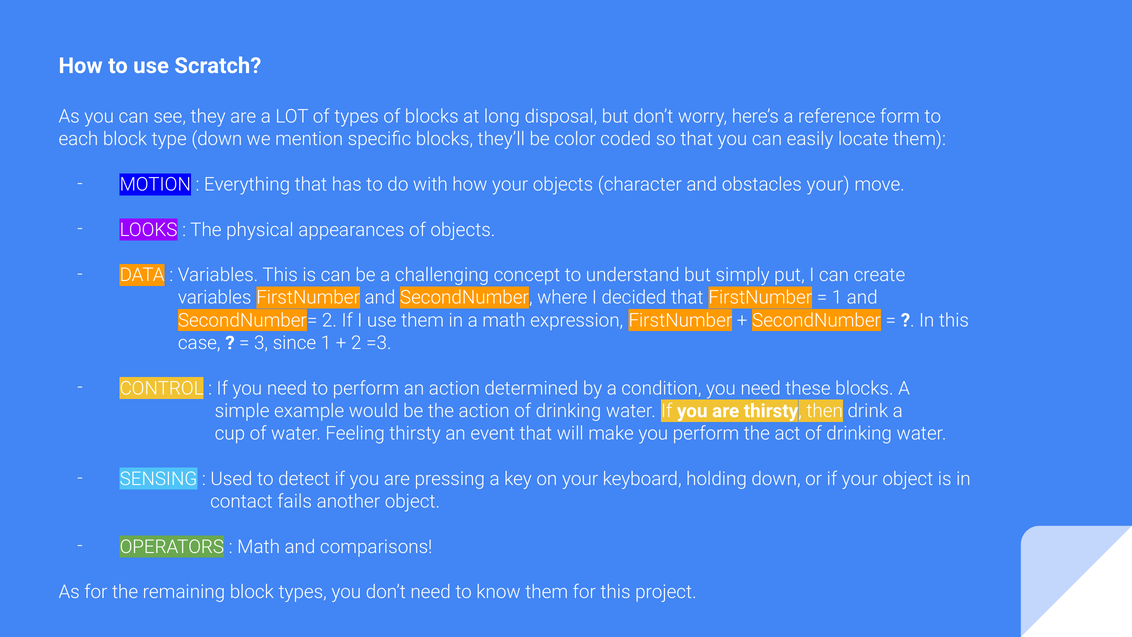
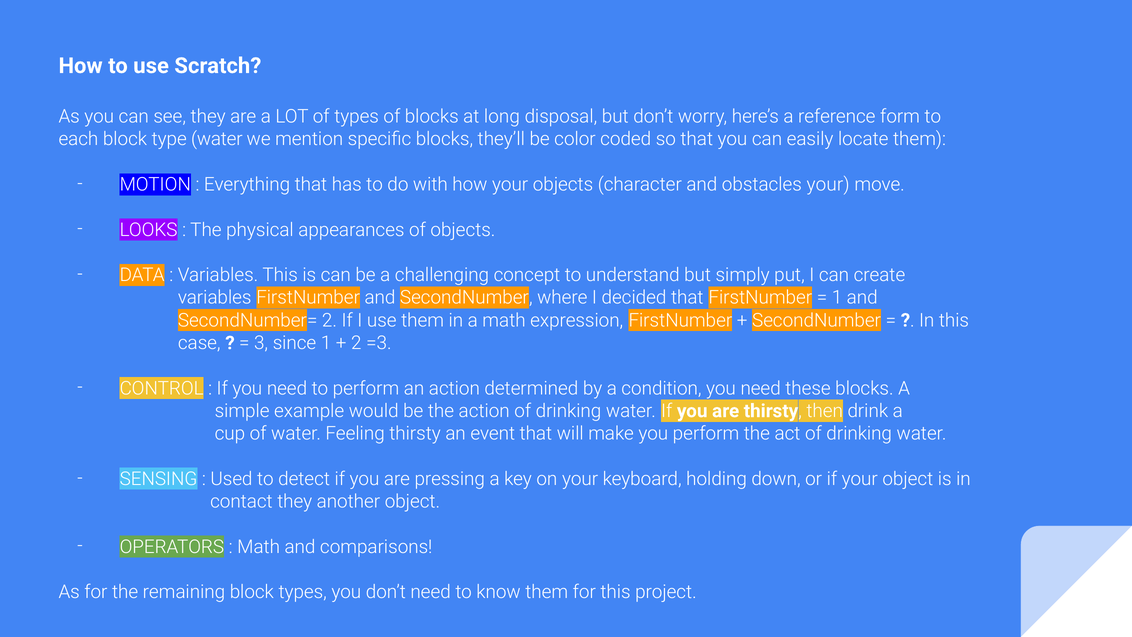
type down: down -> water (217, 139)
contact fails: fails -> they (295, 501)
